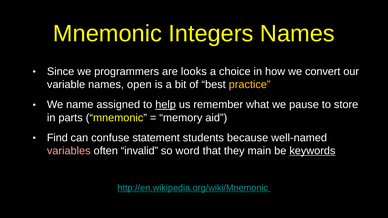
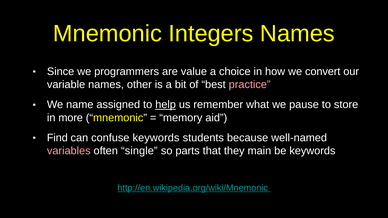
looks: looks -> value (194, 72)
open: open -> other (139, 85)
practice colour: yellow -> pink (250, 85)
parts: parts -> more (71, 118)
confuse statement: statement -> keywords (156, 138)
invalid: invalid -> single (139, 151)
word: word -> parts (188, 151)
keywords underline: present -> none (312, 151)
